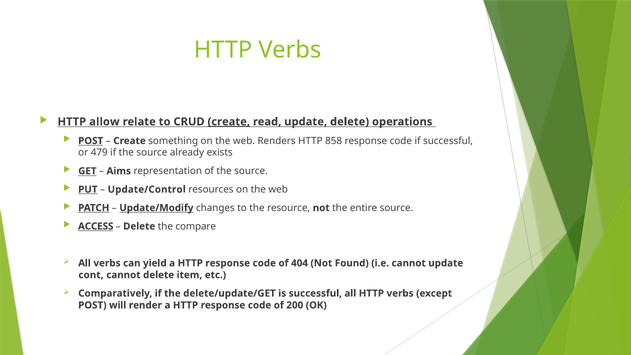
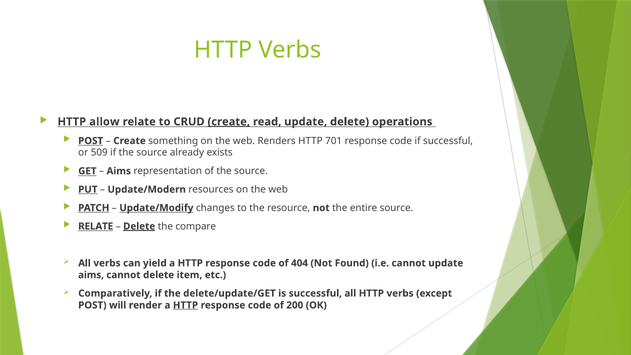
858: 858 -> 701 (334, 141)
479: 479 -> 509 (99, 153)
Update/Control: Update/Control -> Update/Modern (147, 189)
ACCESS: ACCESS -> RELATE (96, 226)
Delete underline: none -> present (139, 226)
cont: cont -> aims (91, 275)
HTTP underline: none -> present (185, 305)
